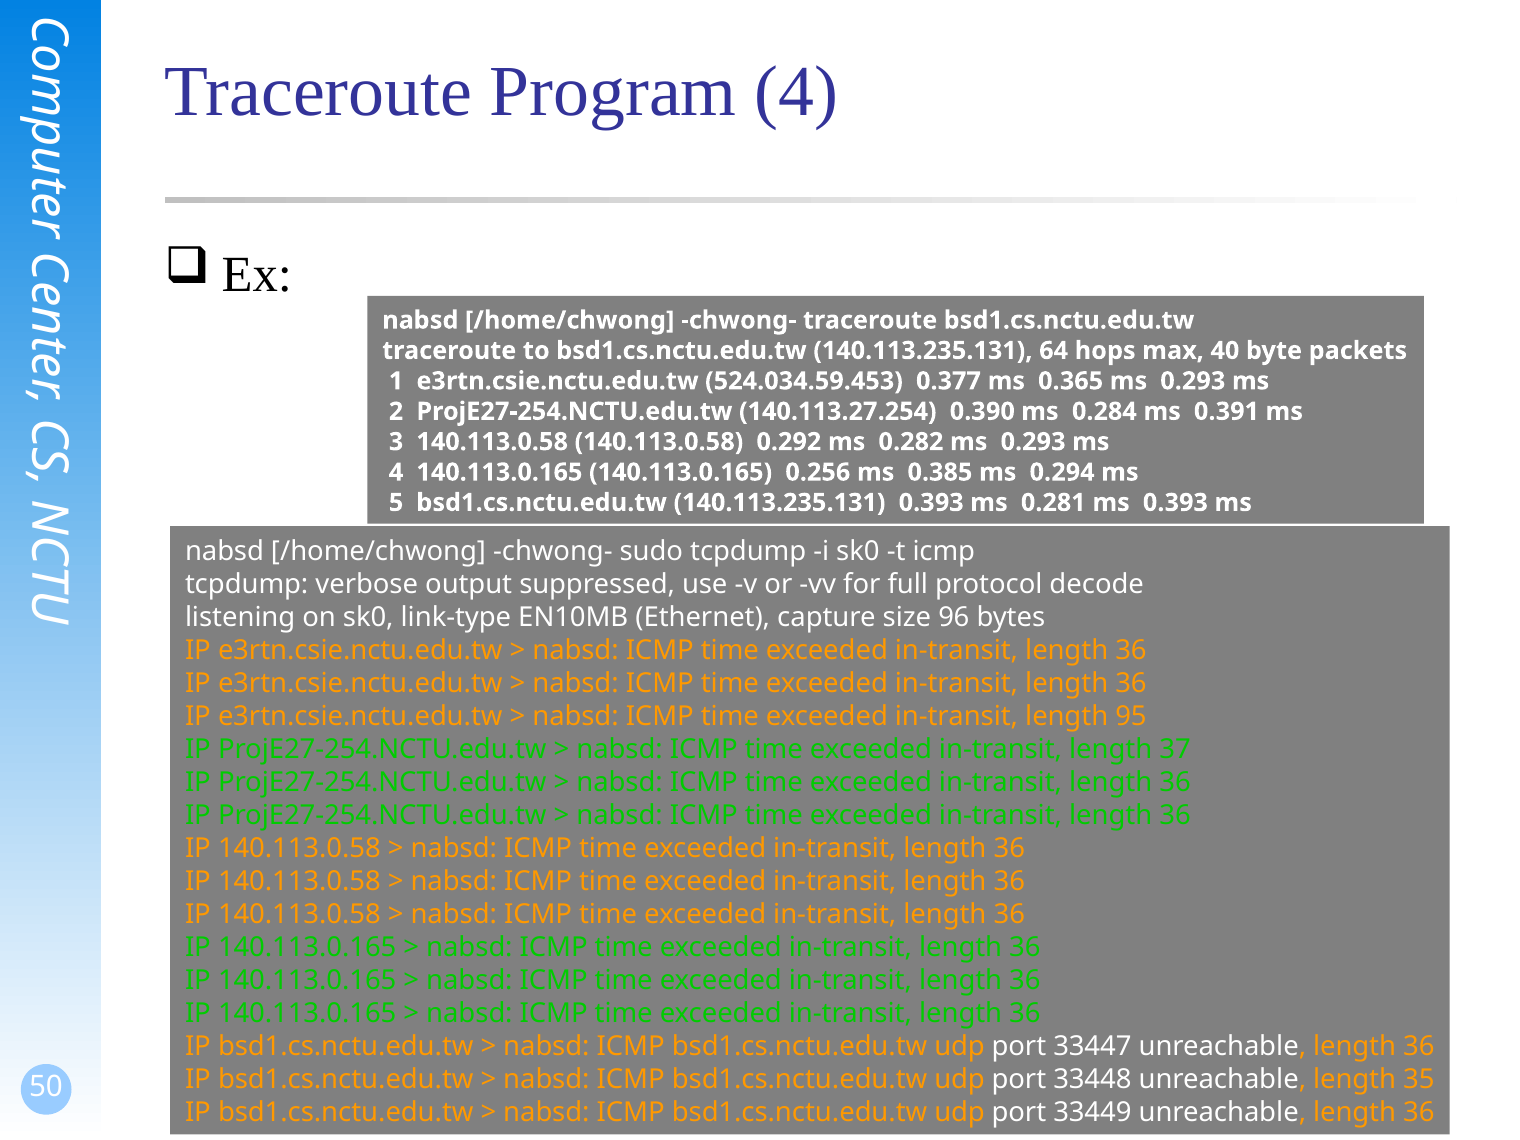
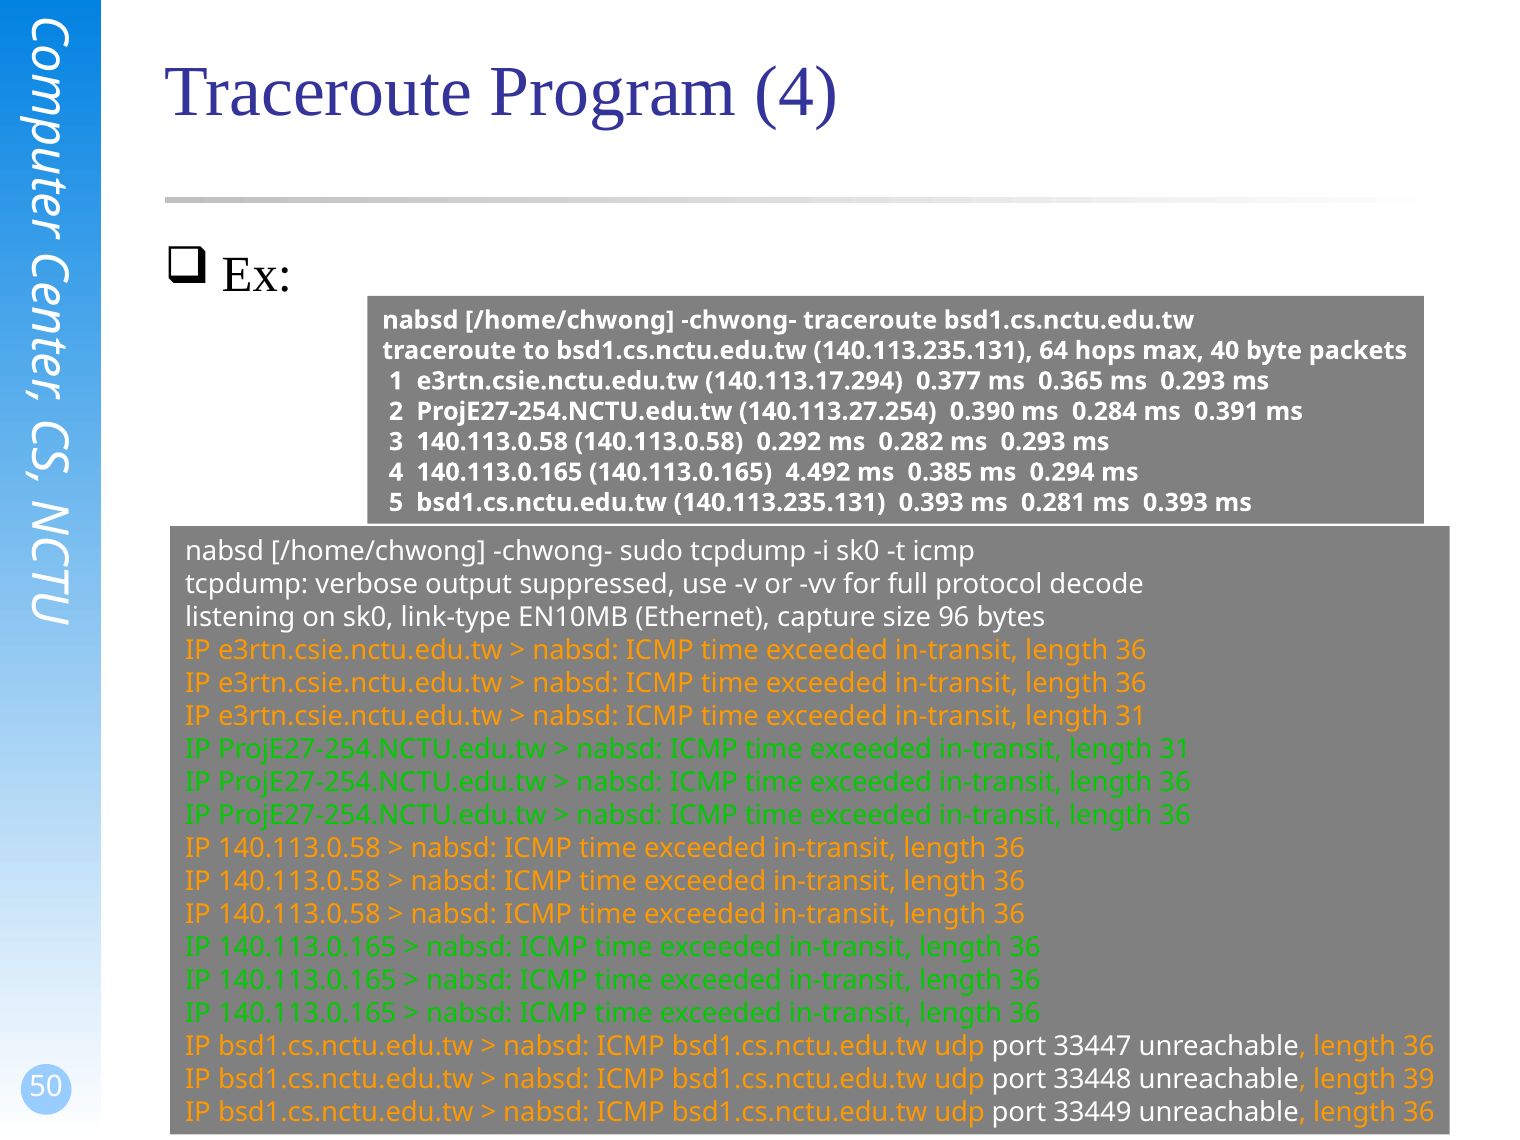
524.034.59.453: 524.034.59.453 -> 140.113.17.294 (804, 381)
0.256: 0.256 -> 4.492 (818, 472)
95: 95 -> 31 (1131, 717)
37: 37 -> 31 (1175, 750)
35: 35 -> 39 (1419, 1079)
